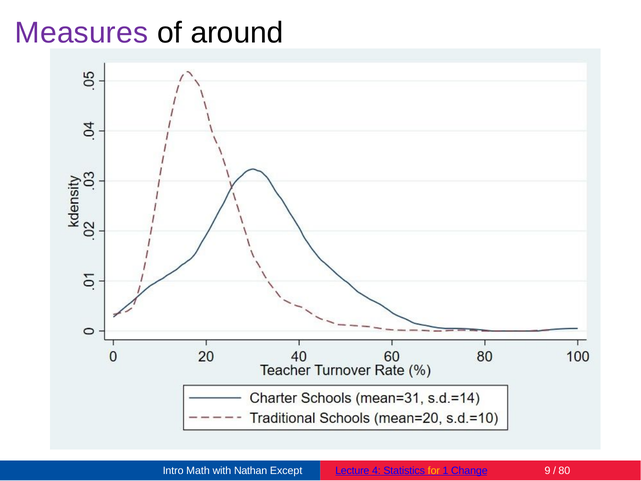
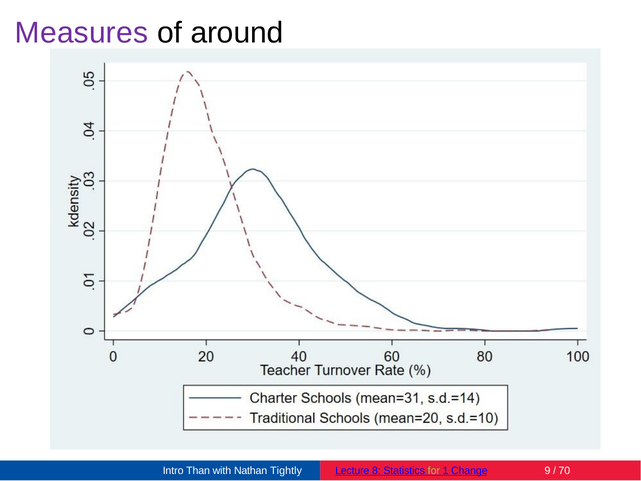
Math: Math -> Than (198, 471)
Except: Except -> Tightly (286, 471)
4: 4 -> 8 (376, 471)
for colour: yellow -> light green (434, 471)
80: 80 -> 70 (564, 471)
